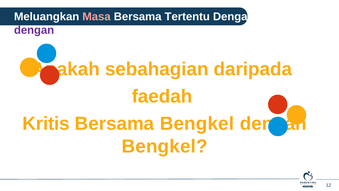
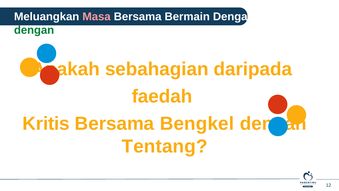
Tertentu: Tertentu -> Bermain (187, 17)
dengan colour: purple -> green (34, 30)
Bengkel: Bengkel -> Tentang (165, 146)
